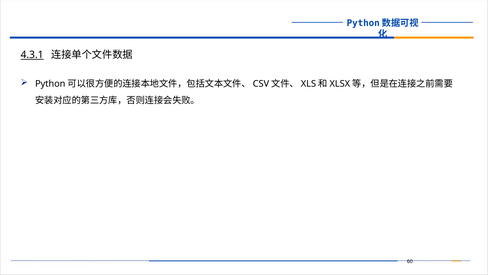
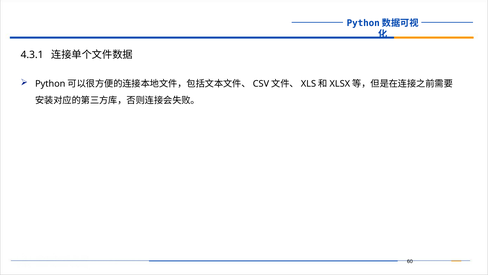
4.3.1 underline: present -> none (32, 55)
